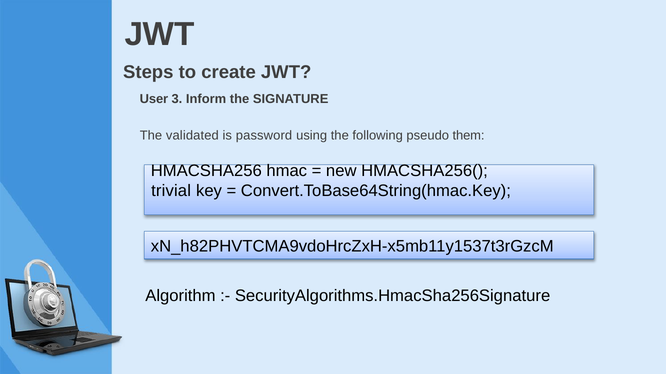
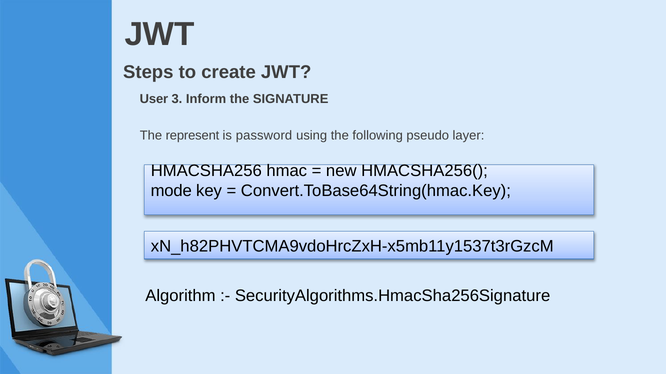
validated: validated -> represent (192, 136)
them: them -> layer (468, 136)
trivial: trivial -> mode (171, 191)
